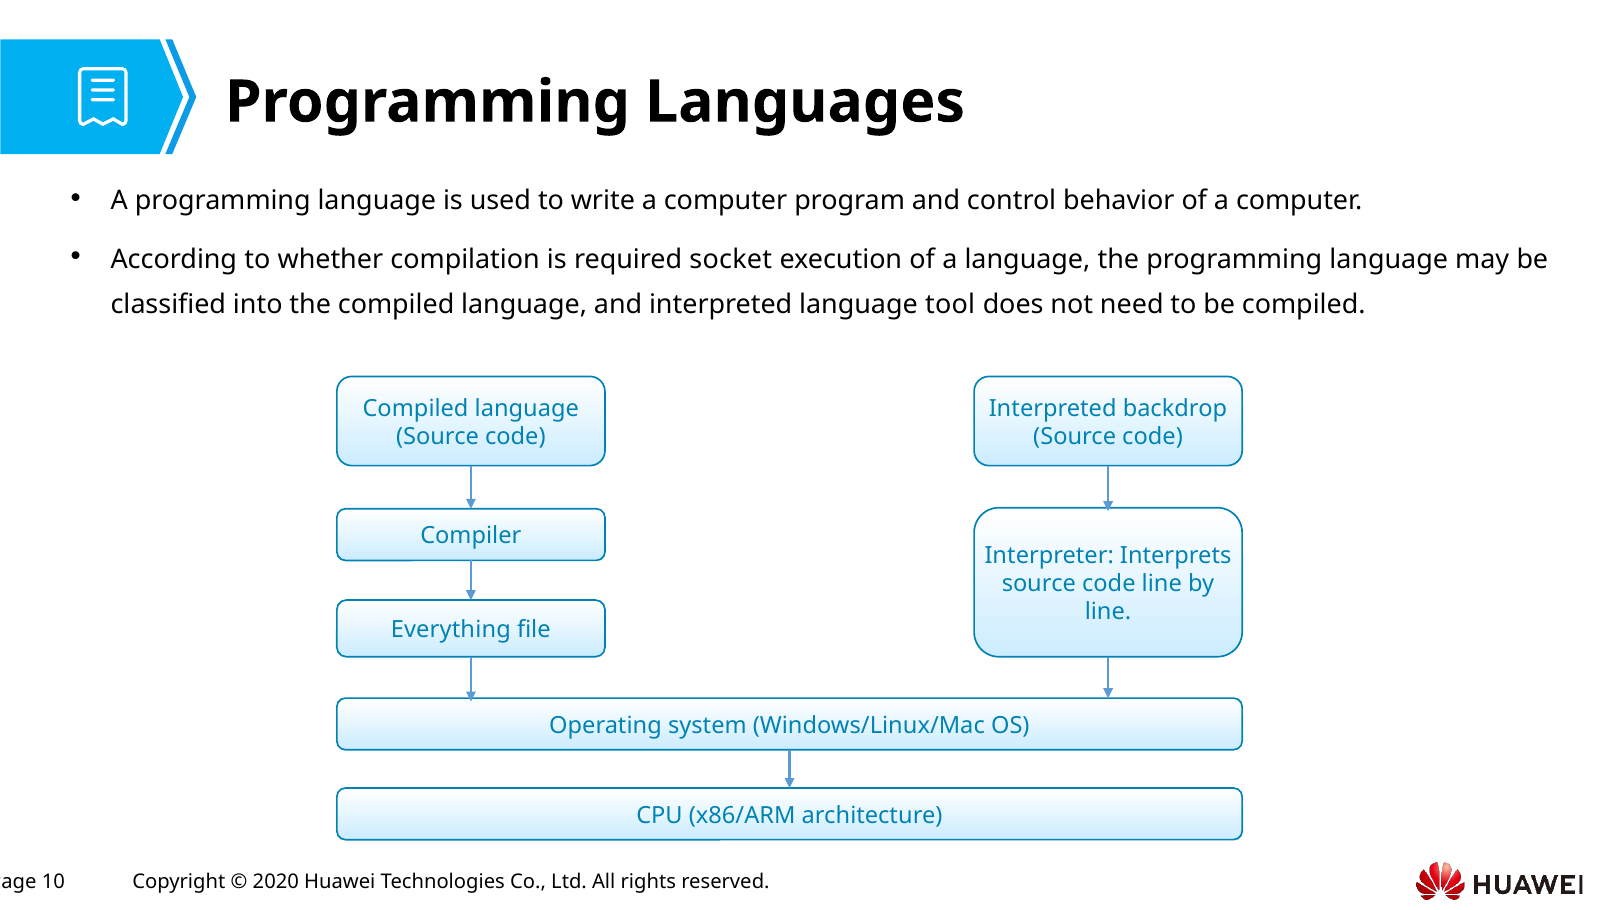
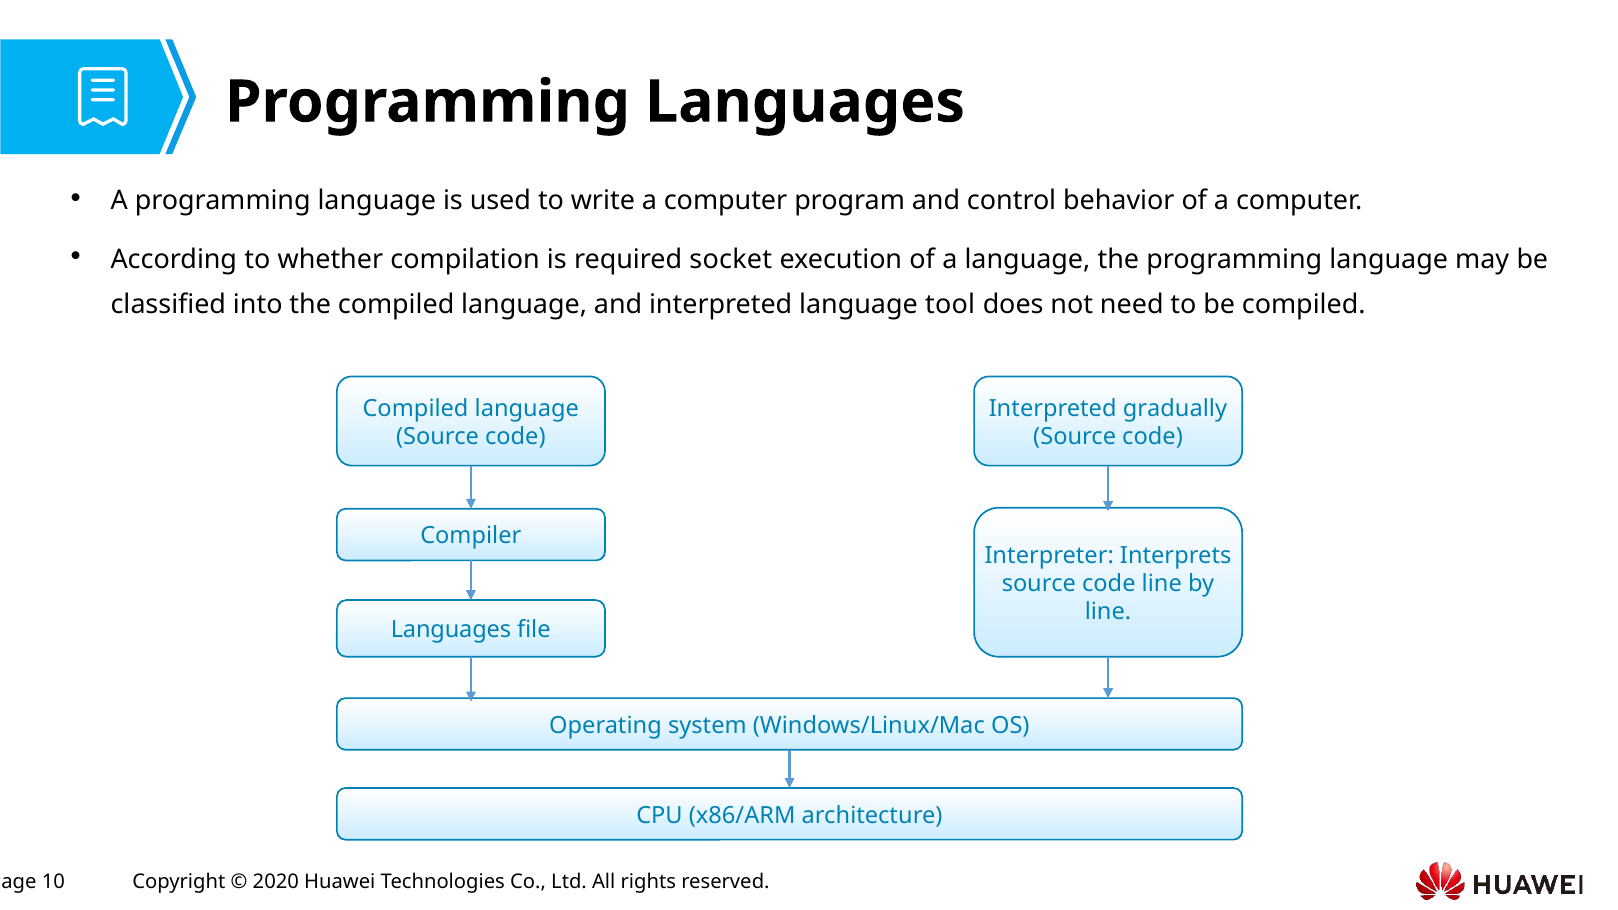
backdrop: backdrop -> gradually (1175, 409)
Everything: Everything -> Languages (451, 630)
